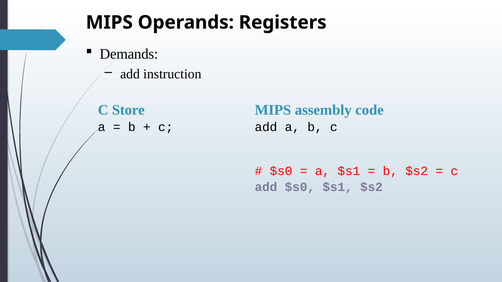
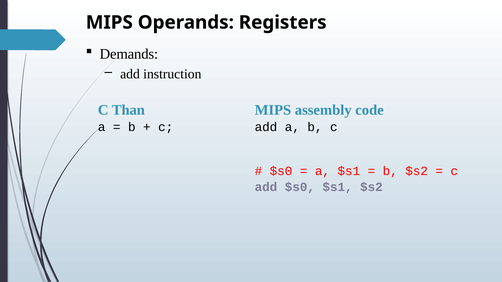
Store: Store -> Than (128, 110)
